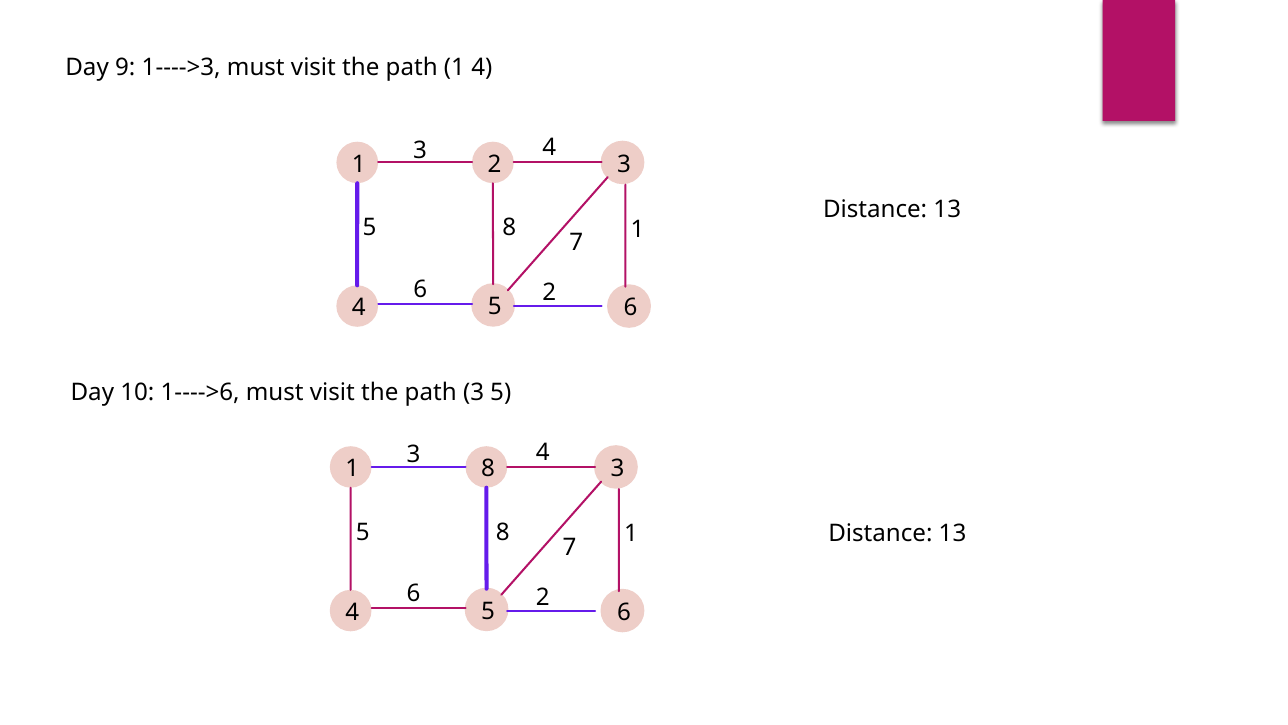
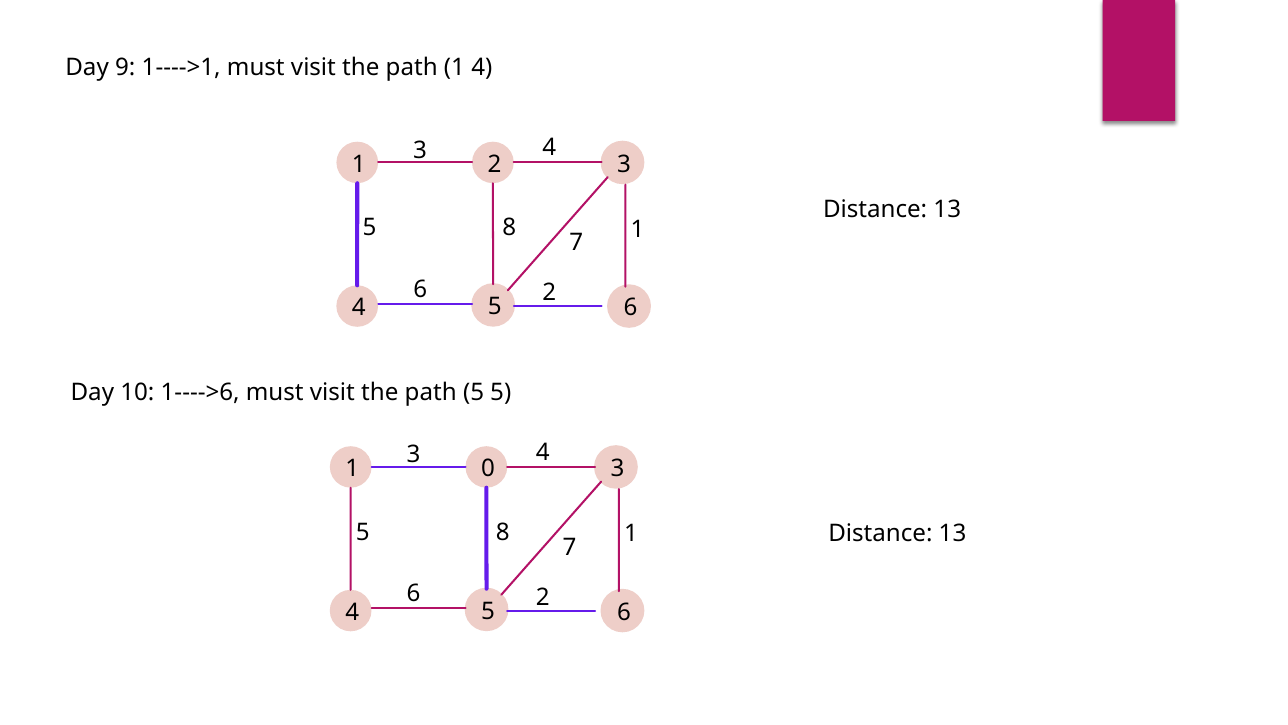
1---->3: 1---->3 -> 1---->1 (181, 68)
path 3: 3 -> 5 (474, 392)
1 8: 8 -> 0 (488, 468)
